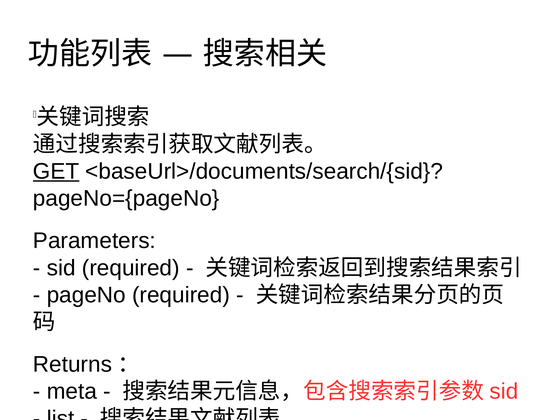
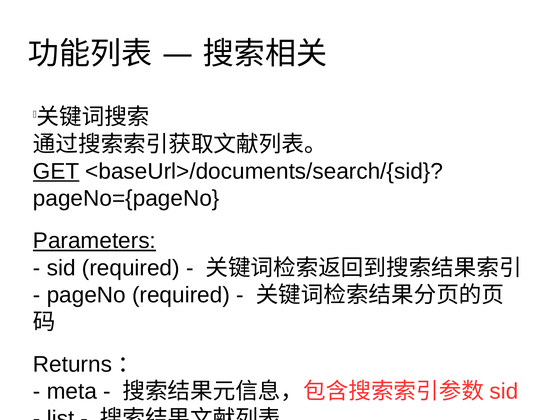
Parameters underline: none -> present (94, 241)
